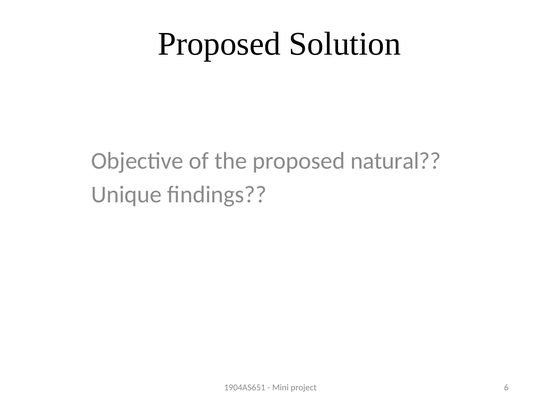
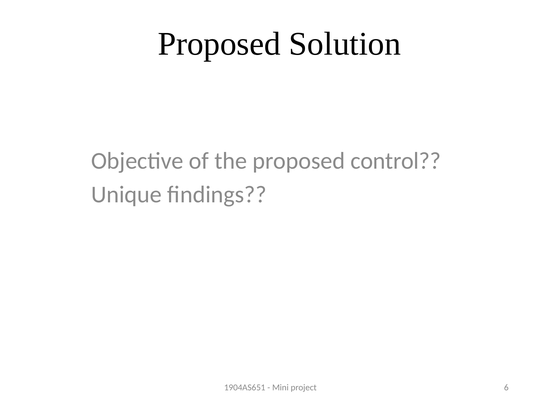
natural: natural -> control (396, 161)
